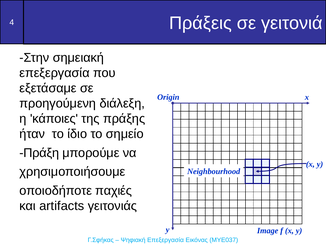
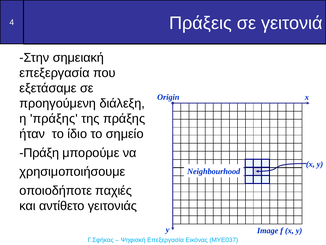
η κάποιες: κάποιες -> πράξης (54, 119)
artifacts: artifacts -> αντίθετο (62, 205)
